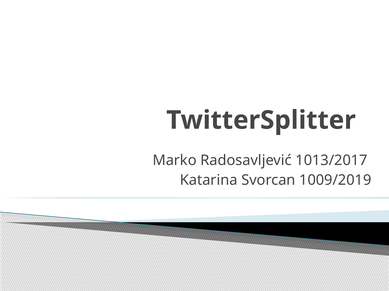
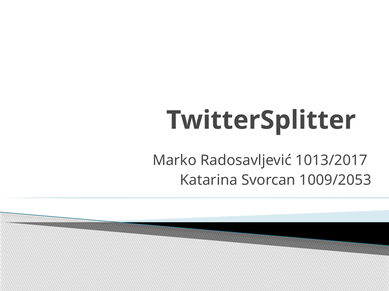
1009/2019: 1009/2019 -> 1009/2053 (335, 180)
